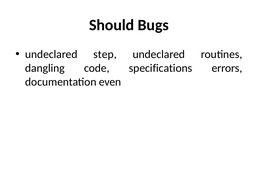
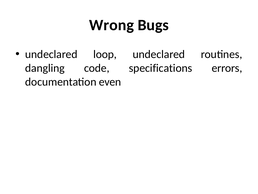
Should: Should -> Wrong (112, 25)
step: step -> loop (105, 54)
